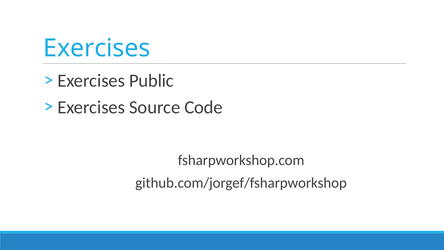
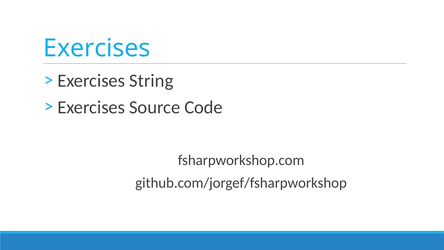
Public: Public -> String (151, 81)
